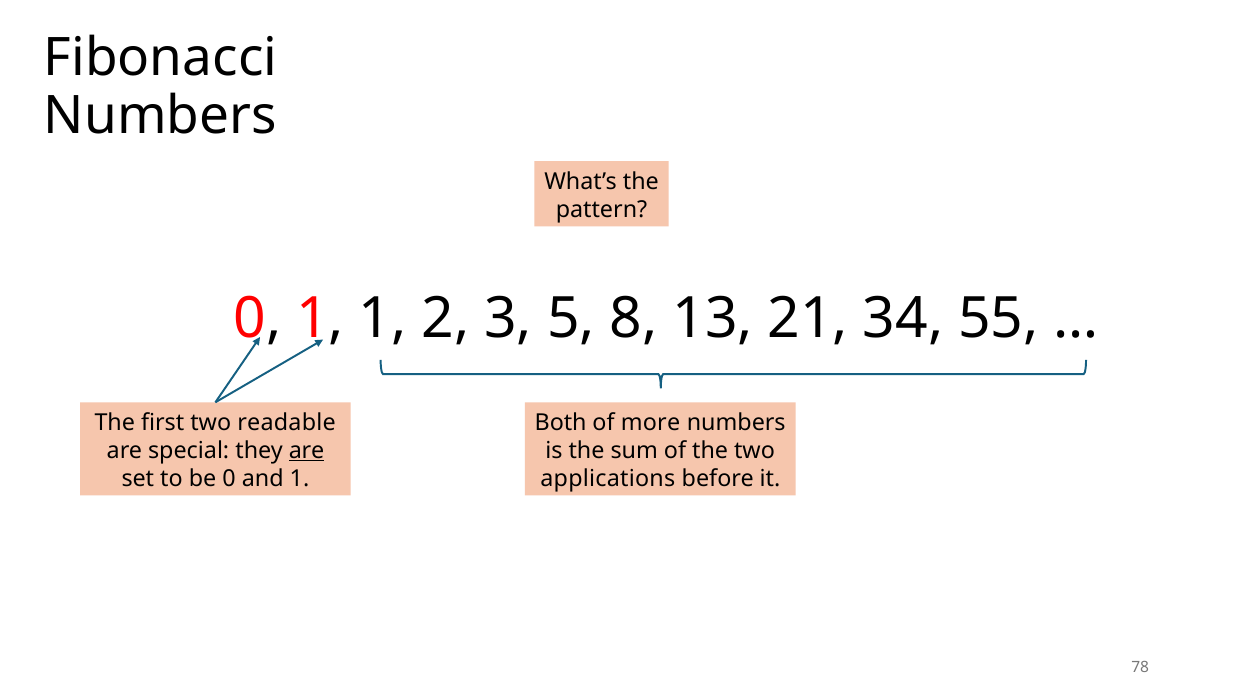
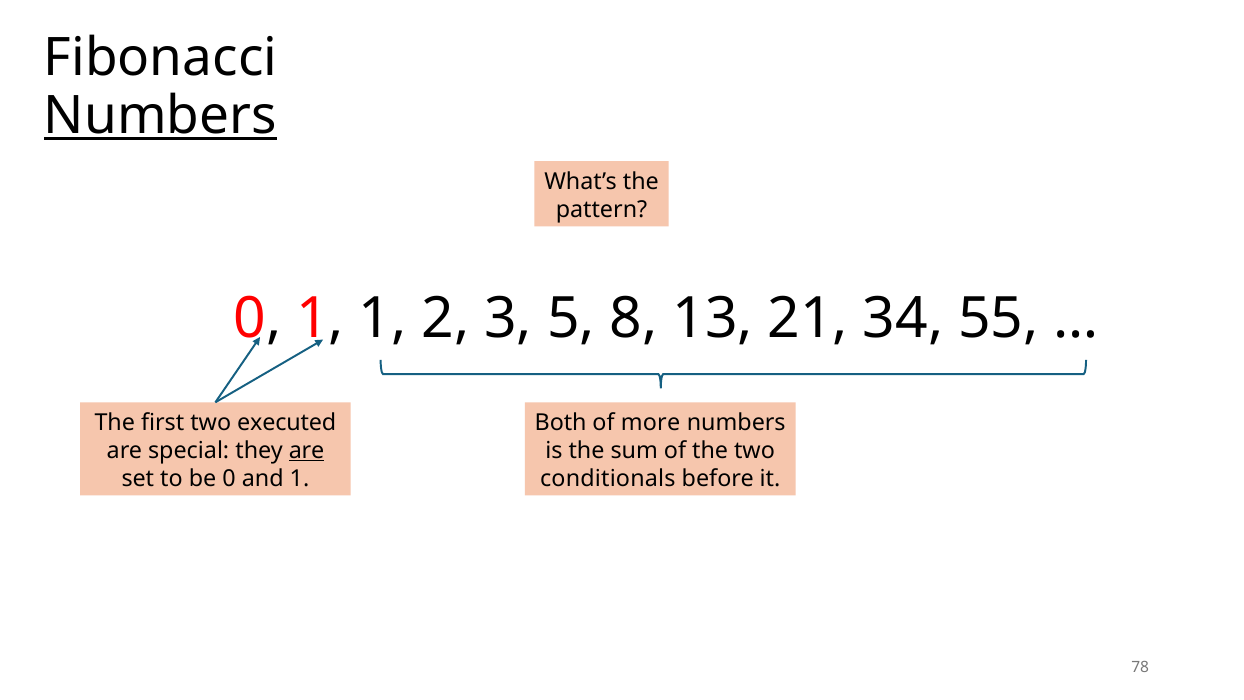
Numbers underline: none -> present (160, 115)
readable: readable -> executed (287, 422)
applications: applications -> conditionals (608, 478)
